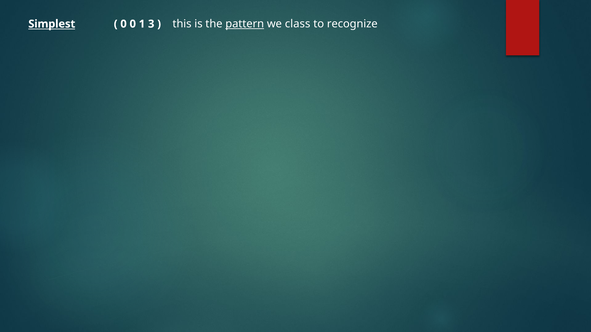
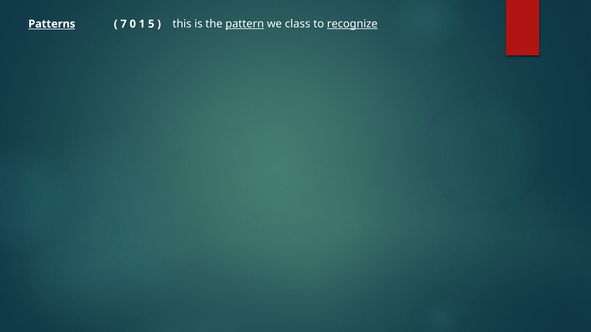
Simplest: Simplest -> Patterns (52, 24)
0: 0 -> 7 (124, 24)
3: 3 -> 5 (151, 24)
recognize underline: none -> present (352, 24)
